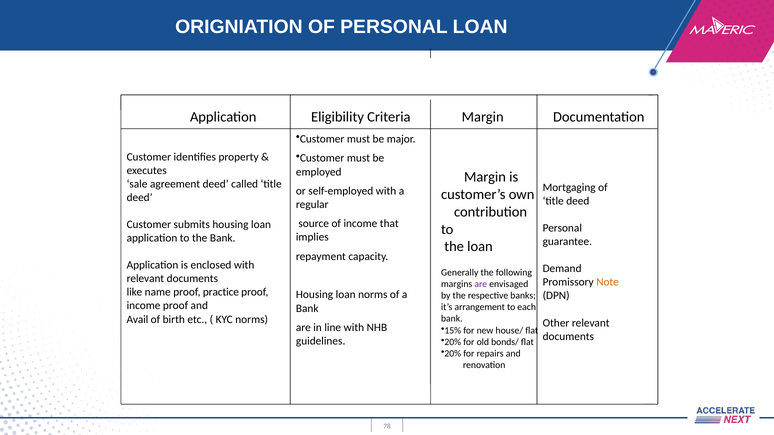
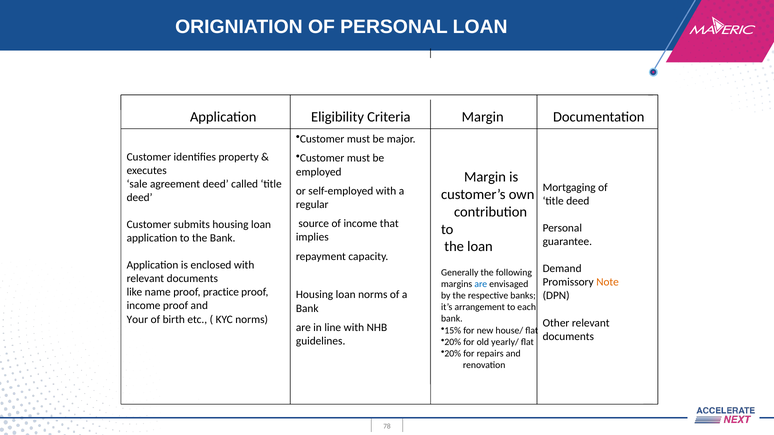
are colour: purple -> blue (481, 284)
Avail: Avail -> Your (137, 320)
bonds/: bonds/ -> yearly/ (505, 342)
